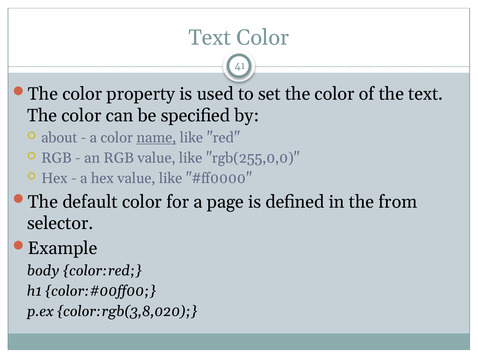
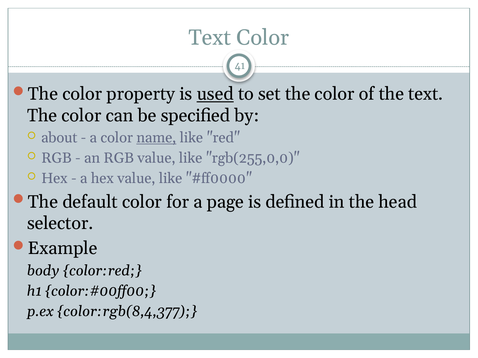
used underline: none -> present (215, 94)
from: from -> head (398, 202)
color:rgb(3,8,020: color:rgb(3,8,020 -> color:rgb(8,4,377 (127, 312)
